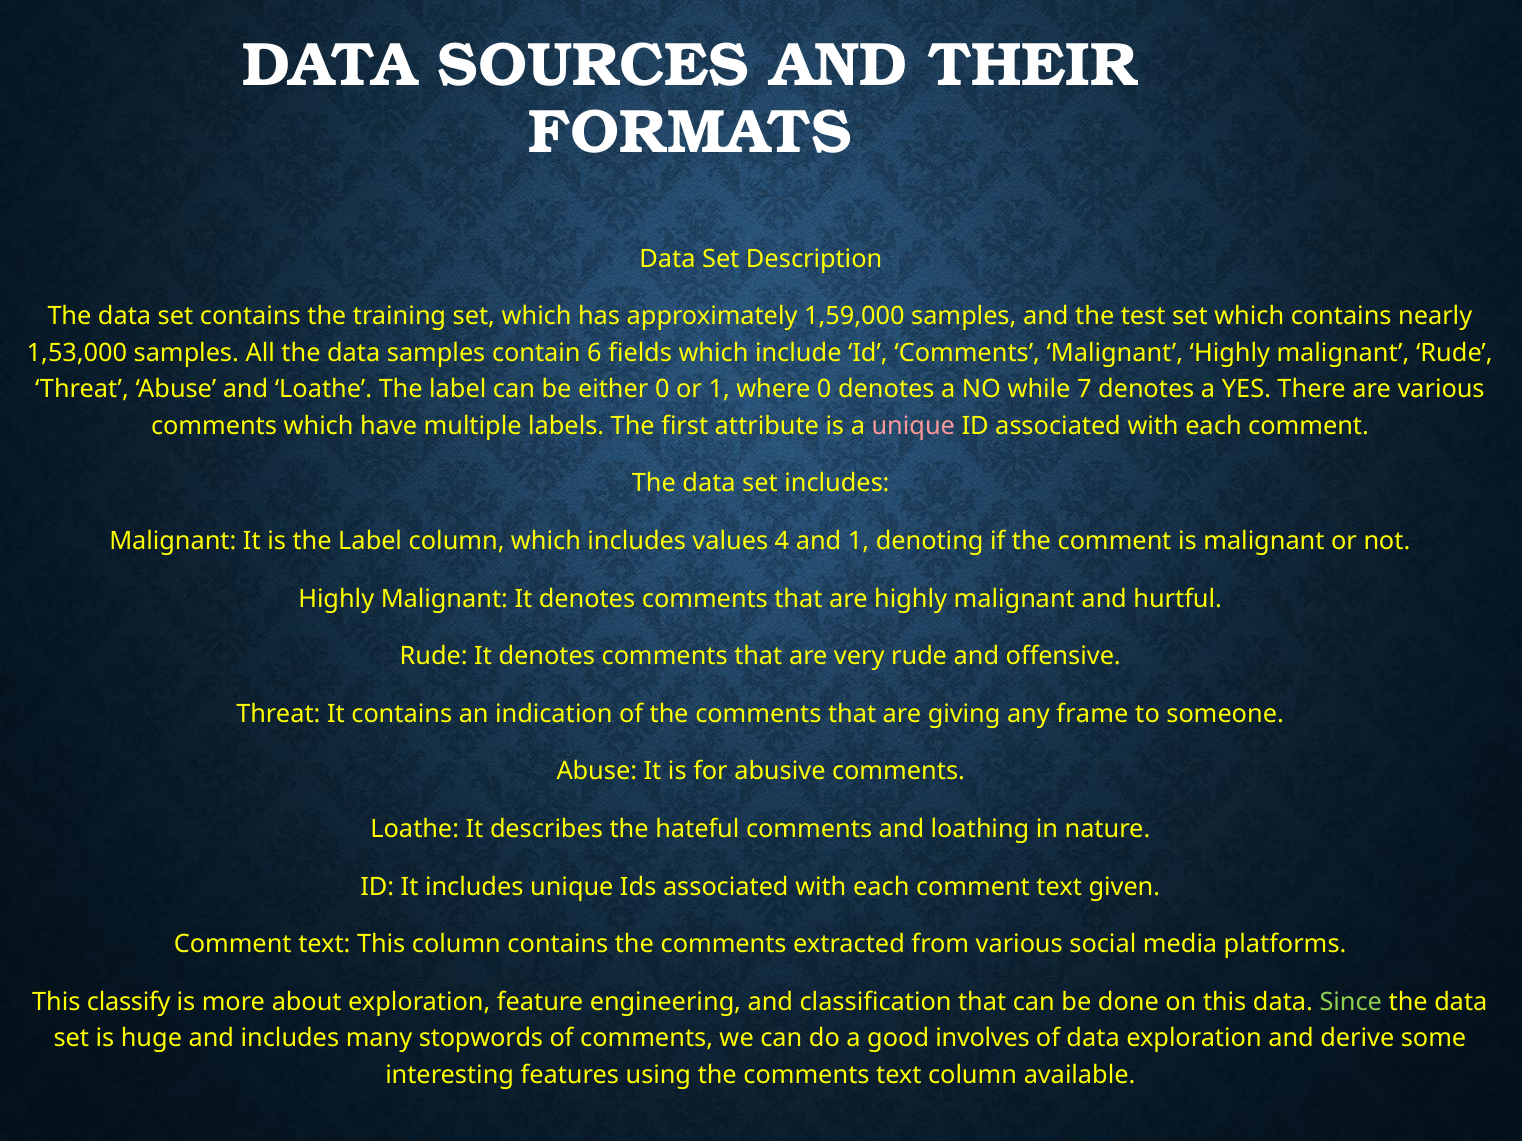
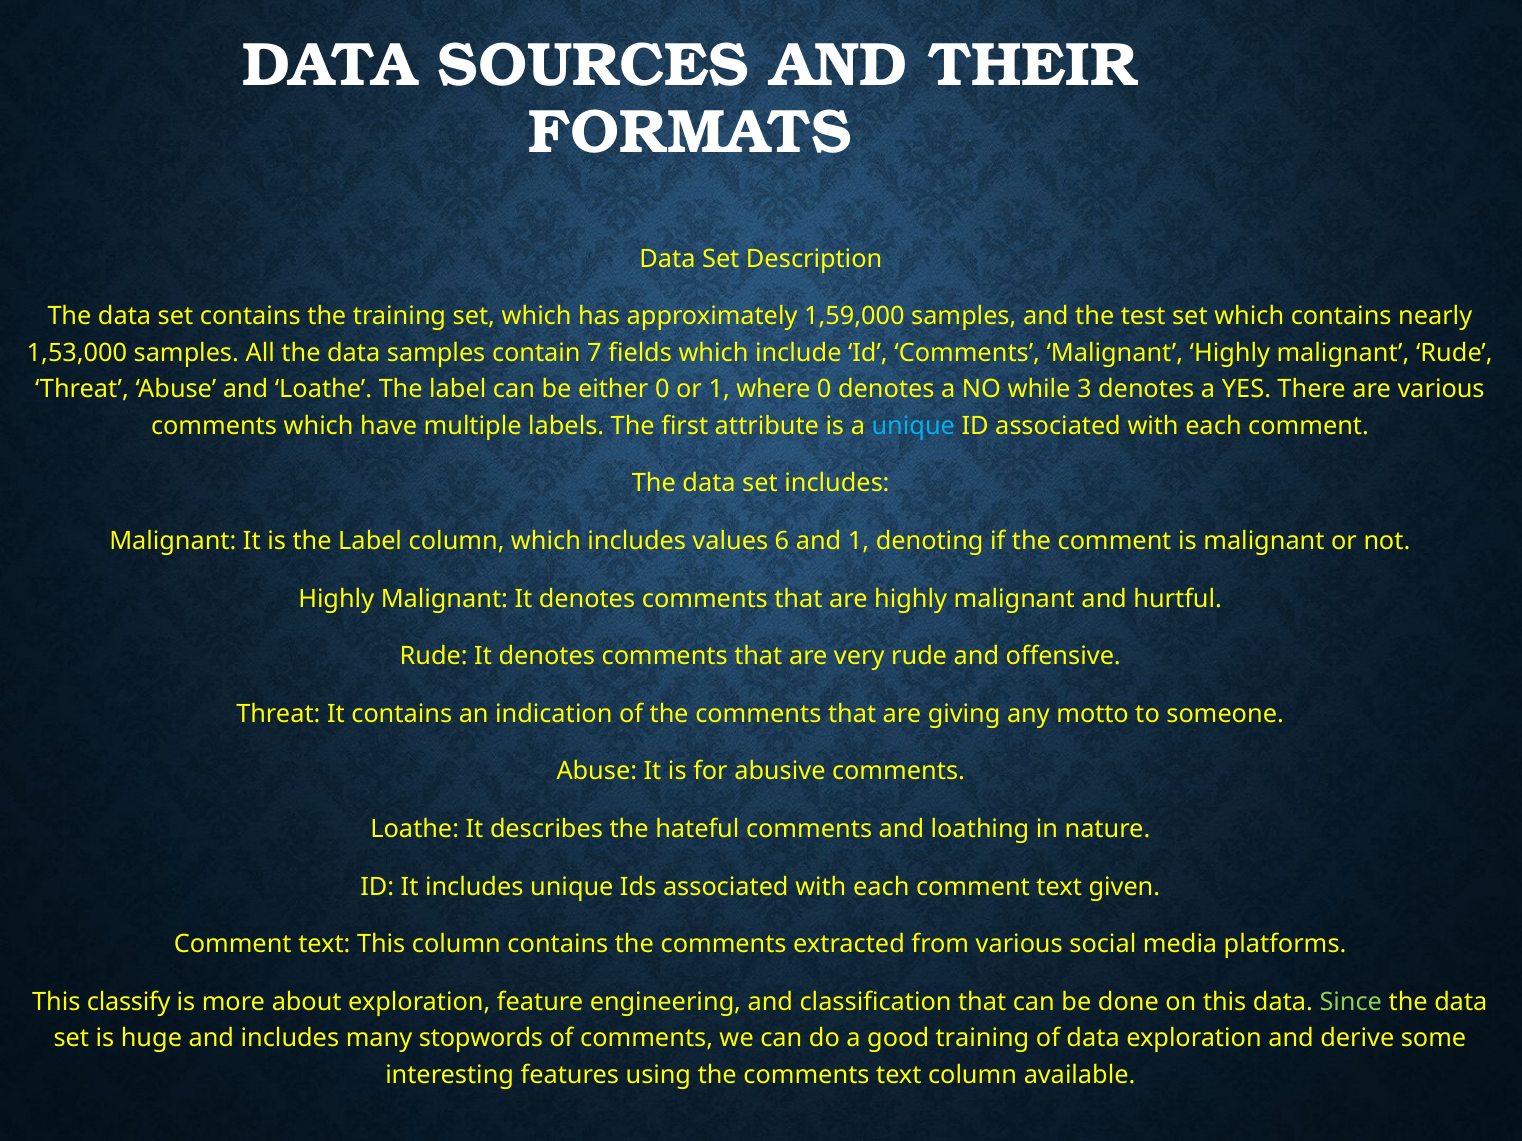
6: 6 -> 7 (594, 353)
7: 7 -> 3 (1084, 390)
unique colour: pink -> light blue (913, 426)
4: 4 -> 6 (782, 541)
frame: frame -> motto (1093, 714)
good involves: involves -> training (982, 1039)
